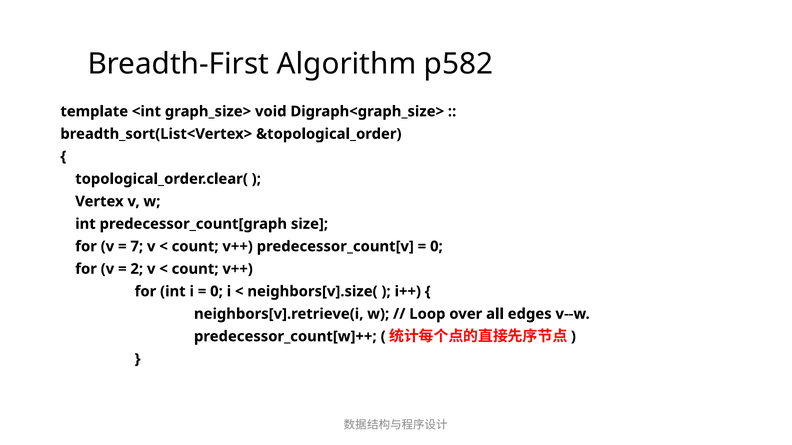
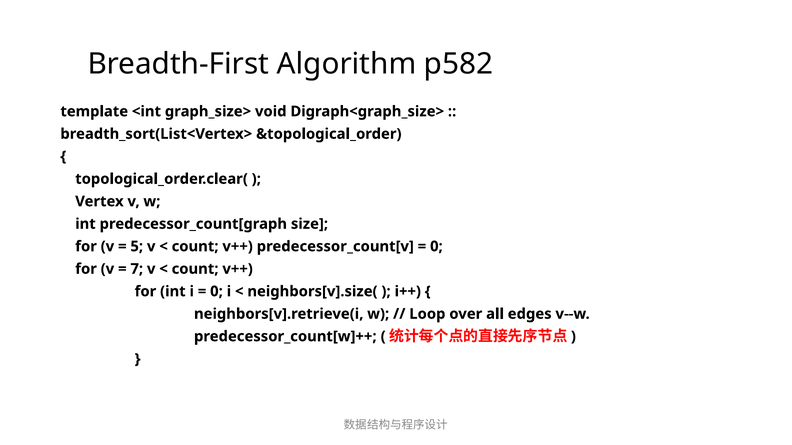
7: 7 -> 5 (137, 247)
2: 2 -> 7 (137, 269)
